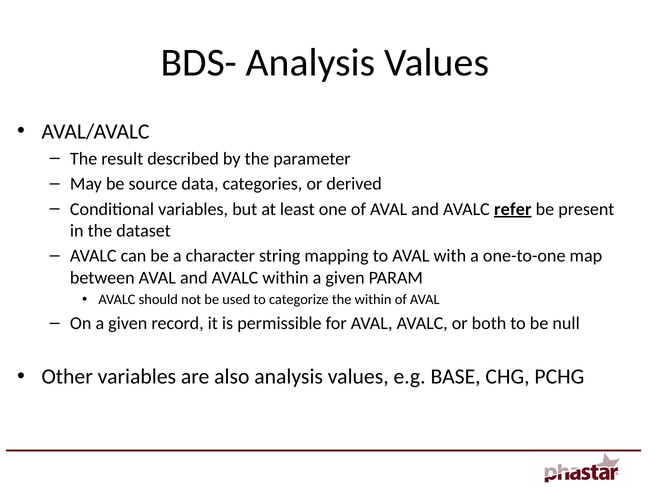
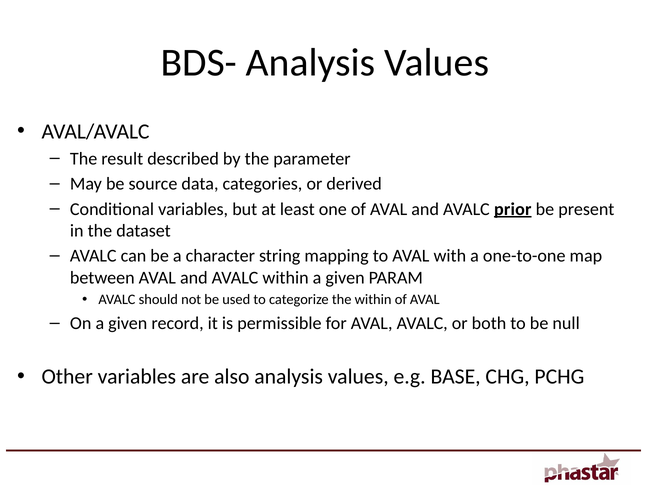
refer: refer -> prior (513, 209)
